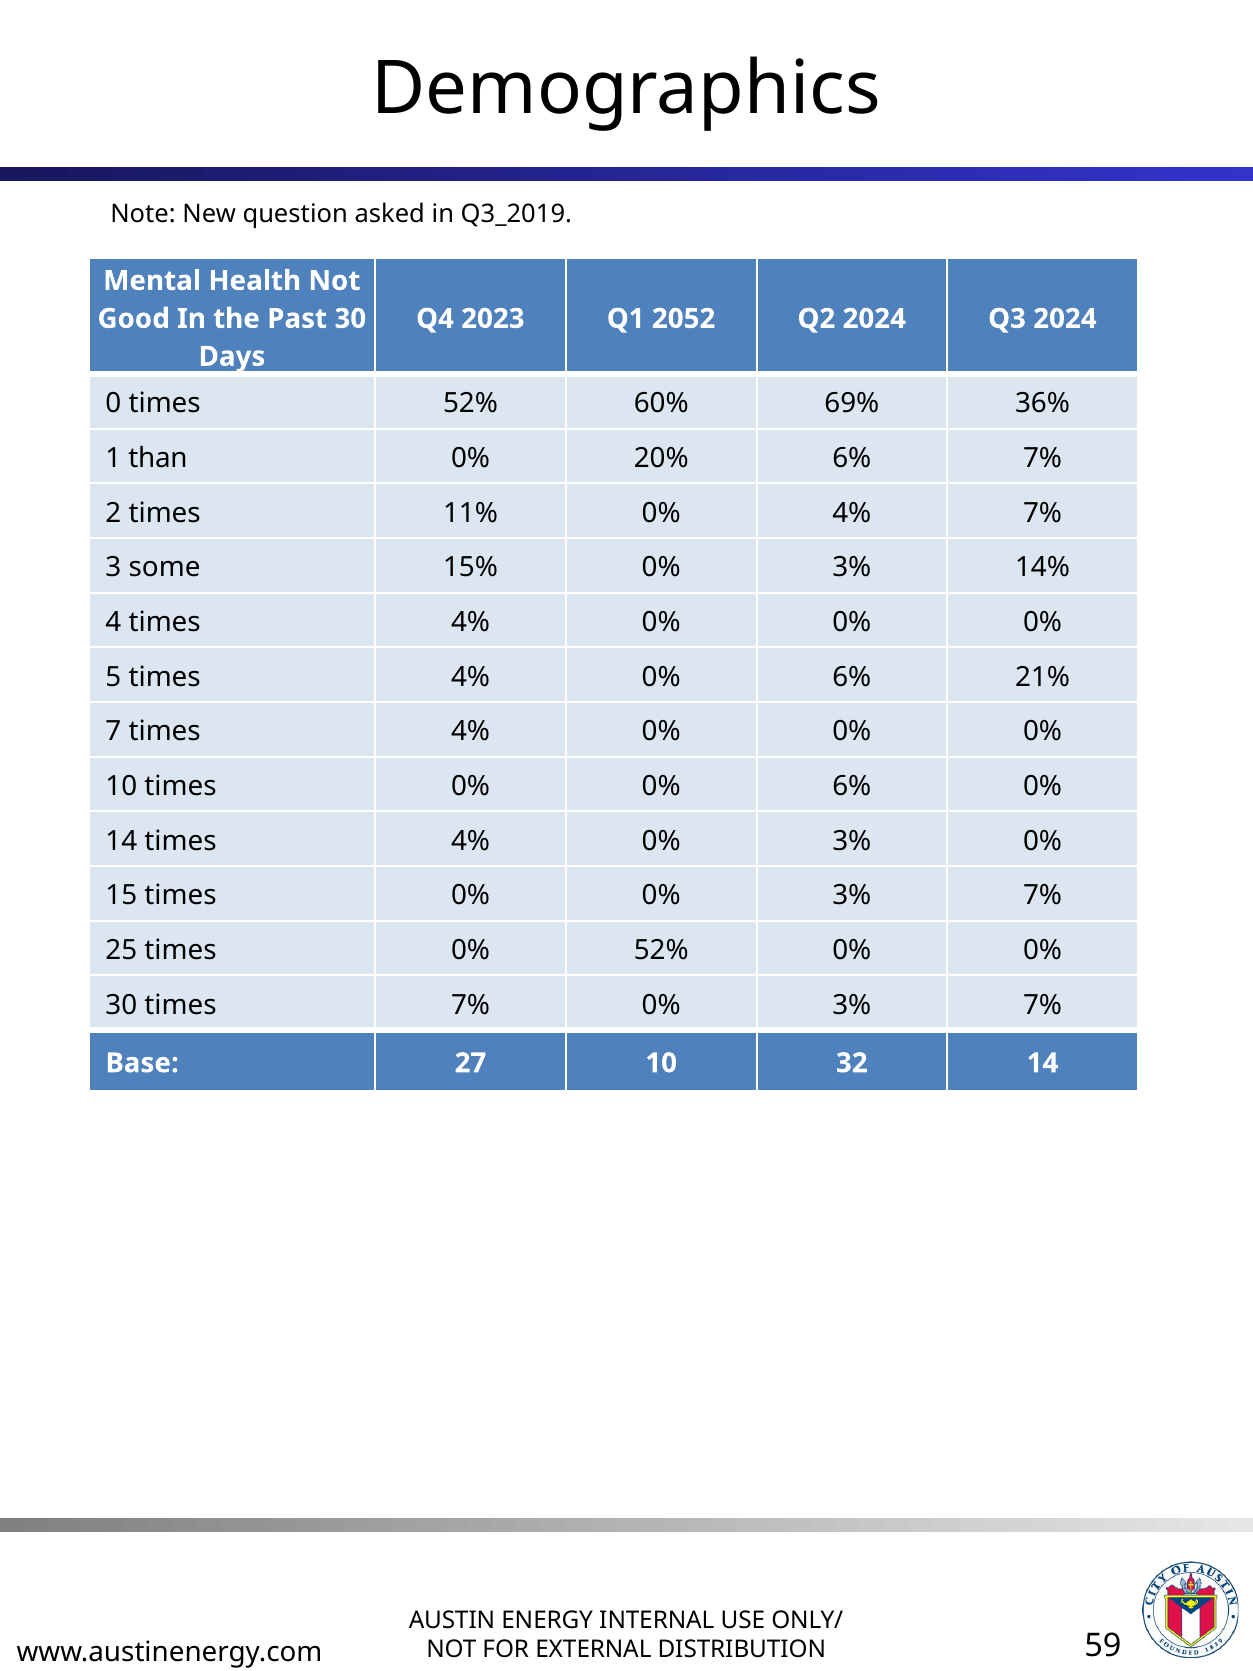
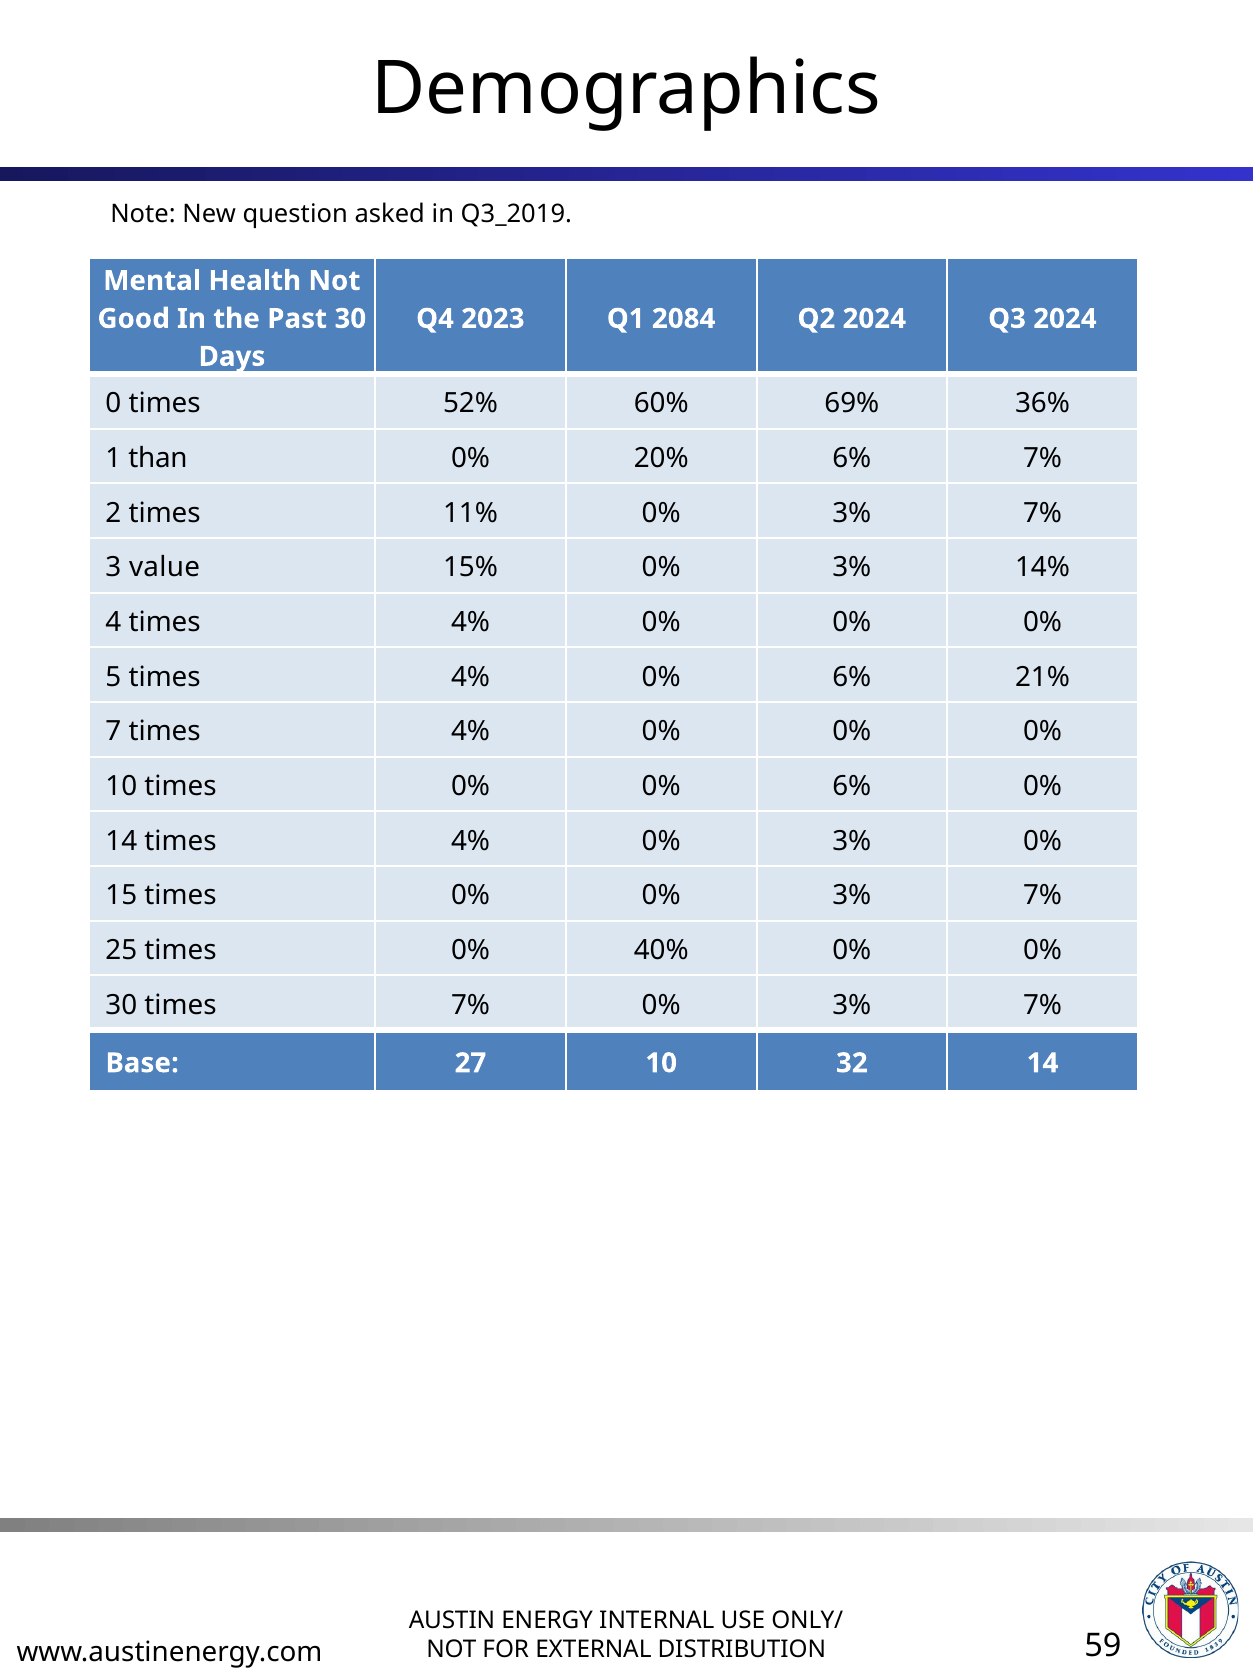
2052: 2052 -> 2084 (684, 319)
11% 0% 4%: 4% -> 3% (852, 513)
some: some -> value (165, 568)
0% 52%: 52% -> 40% (661, 950)
